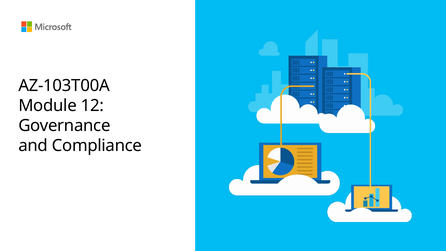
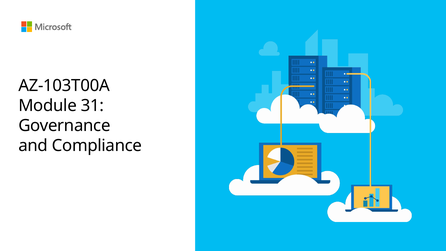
12: 12 -> 31 (92, 106)
